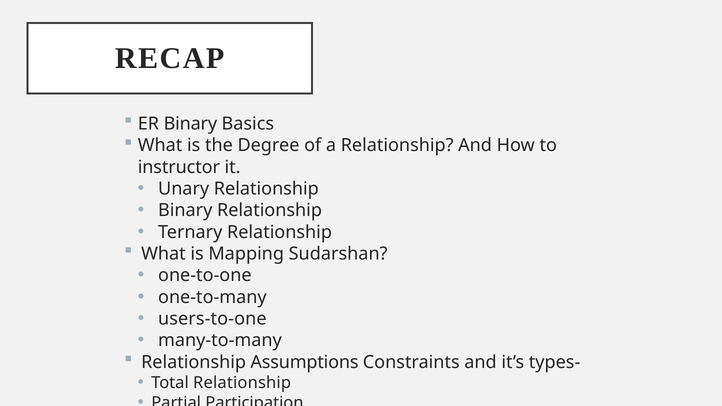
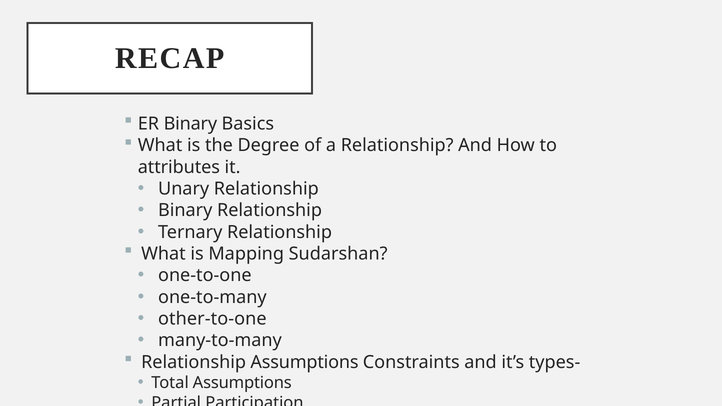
instructor: instructor -> attributes (179, 167)
users-to-one: users-to-one -> other-to-one (212, 319)
Total Relationship: Relationship -> Assumptions (242, 383)
